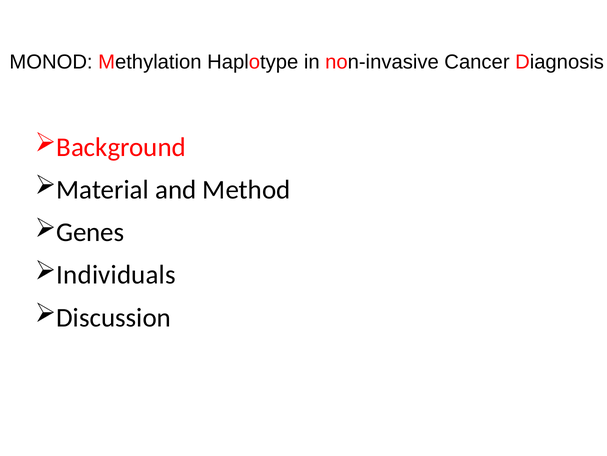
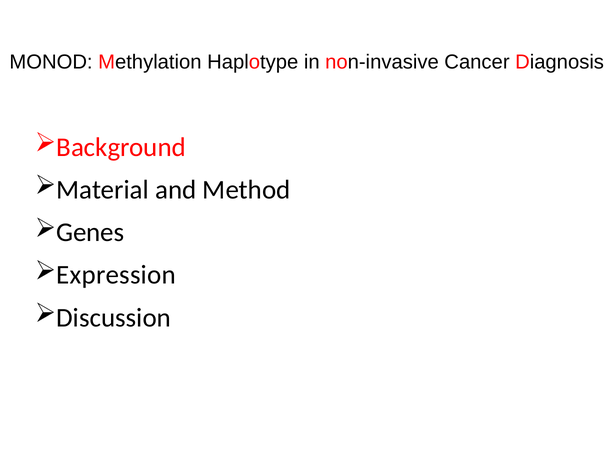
Individuals: Individuals -> Expression (116, 275)
